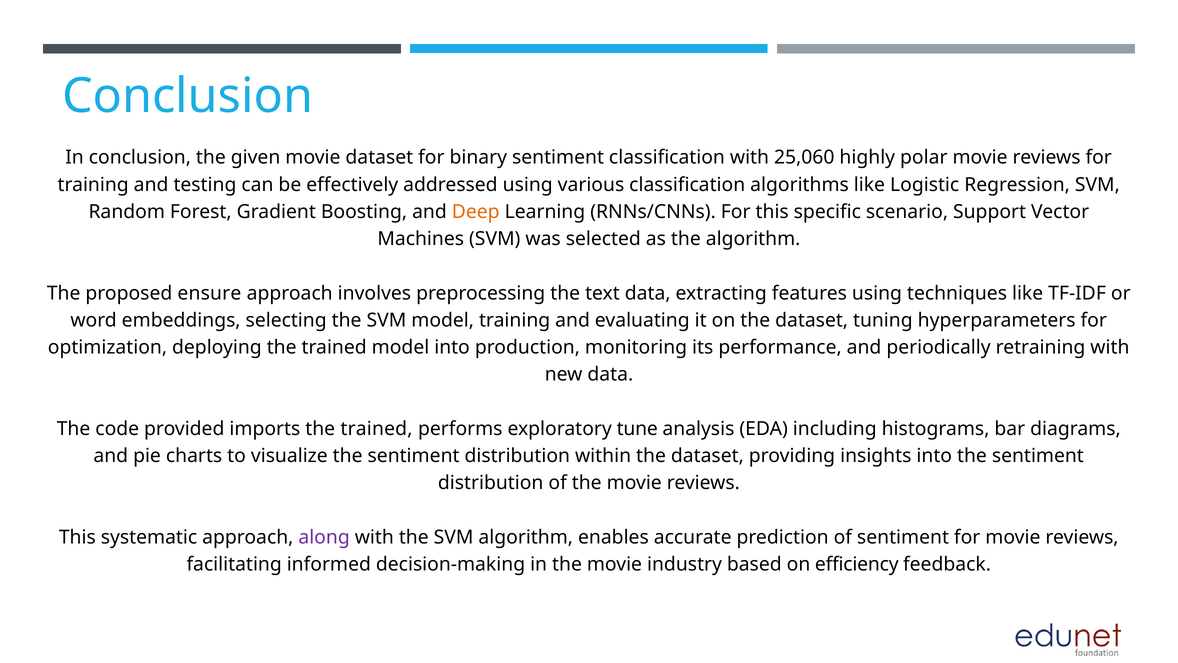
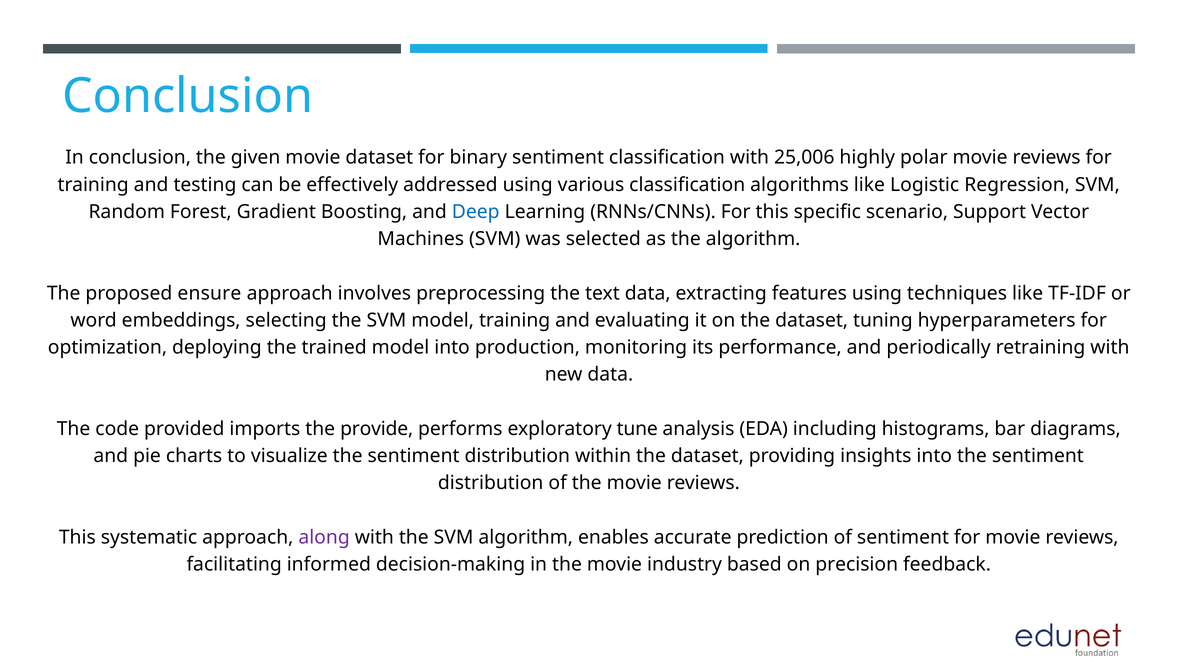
25,060: 25,060 -> 25,006 (804, 158)
Deep colour: orange -> blue (476, 212)
imports the trained: trained -> provide (377, 429)
efficiency: efficiency -> precision (857, 564)
